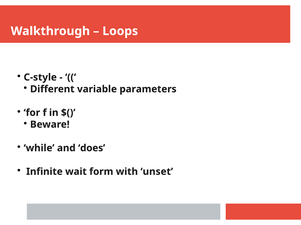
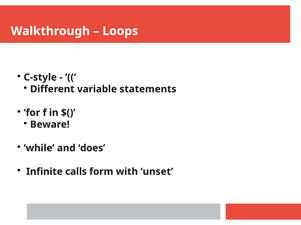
parameters: parameters -> statements (148, 89)
wait: wait -> calls (76, 172)
